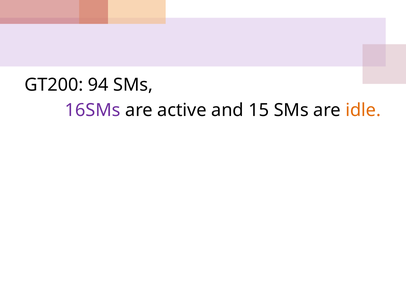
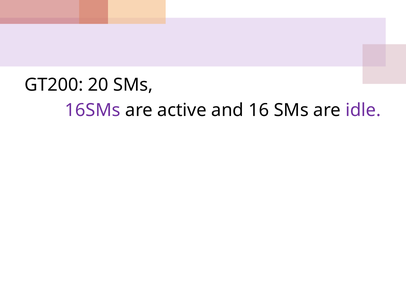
94: 94 -> 20 (98, 85)
15: 15 -> 16 (259, 110)
idle colour: orange -> purple (363, 110)
